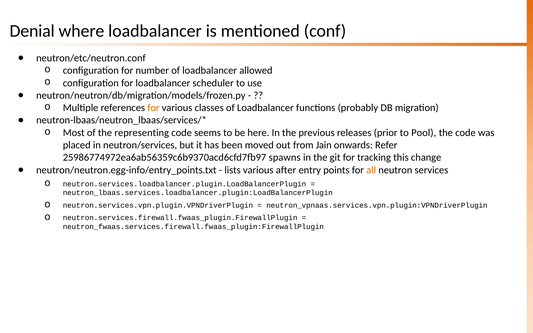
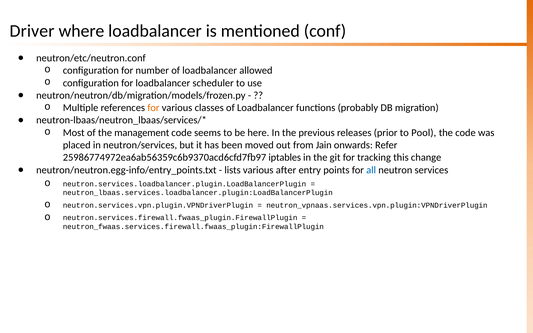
Denial: Denial -> Driver (32, 31)
representing: representing -> management (142, 133)
spawns: spawns -> iptables (285, 158)
all colour: orange -> blue (371, 170)
